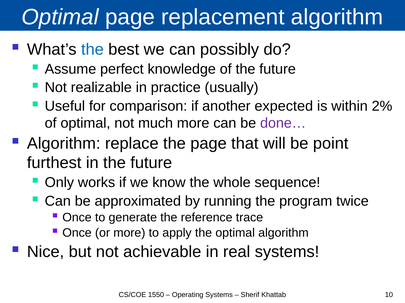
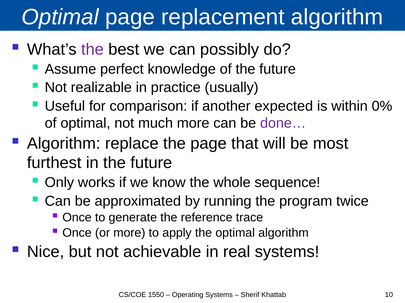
the colour: blue -> purple (92, 50)
2%: 2% -> 0% (382, 106)
point: point -> most (331, 144)
